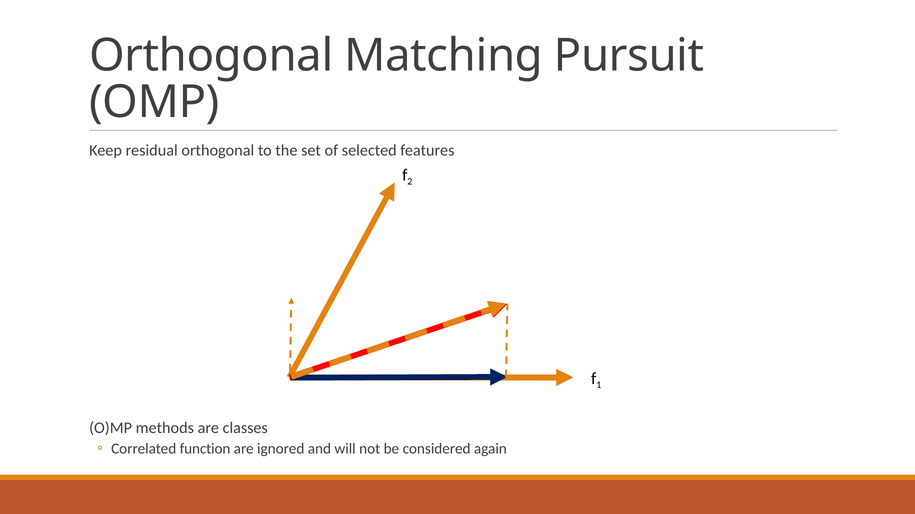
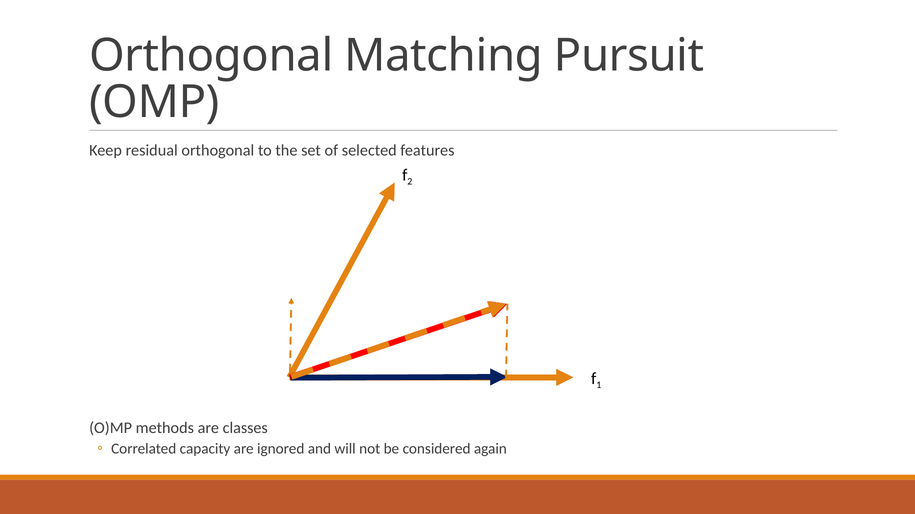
function: function -> capacity (205, 449)
